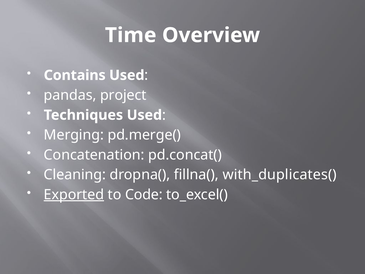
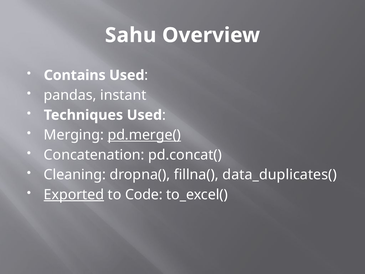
Time: Time -> Sahu (131, 35)
project: project -> instant (123, 95)
pd.merge( underline: none -> present (144, 135)
with_duplicates(: with_duplicates( -> data_duplicates( (280, 175)
